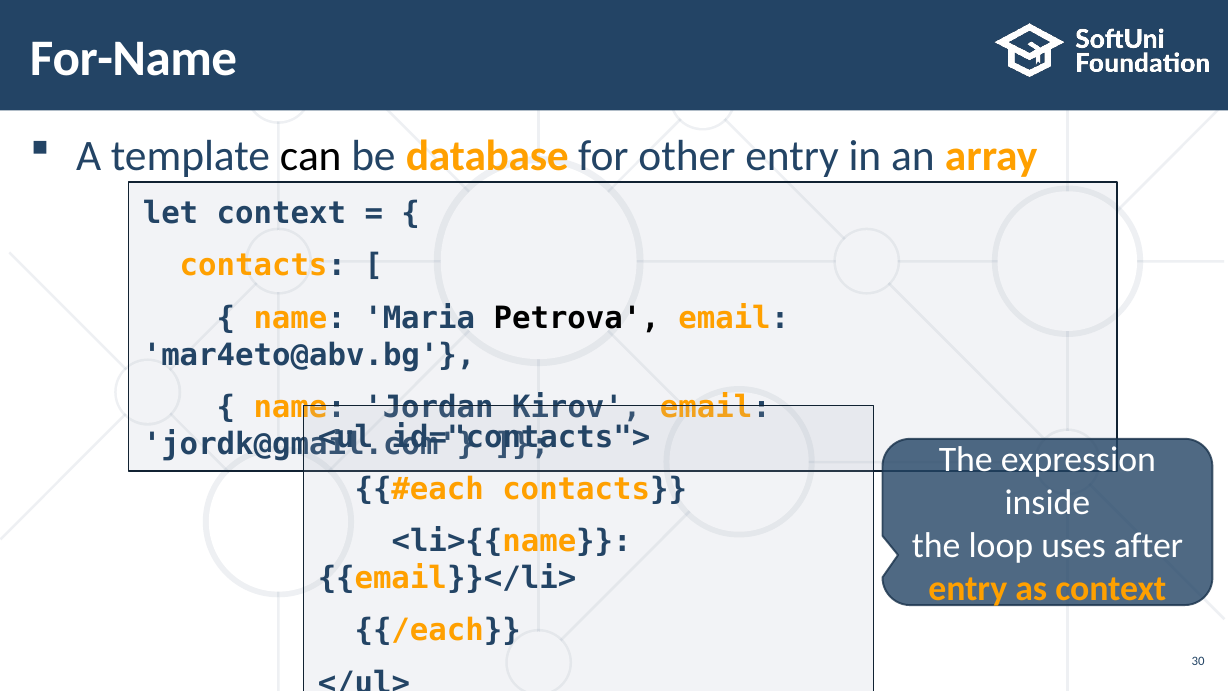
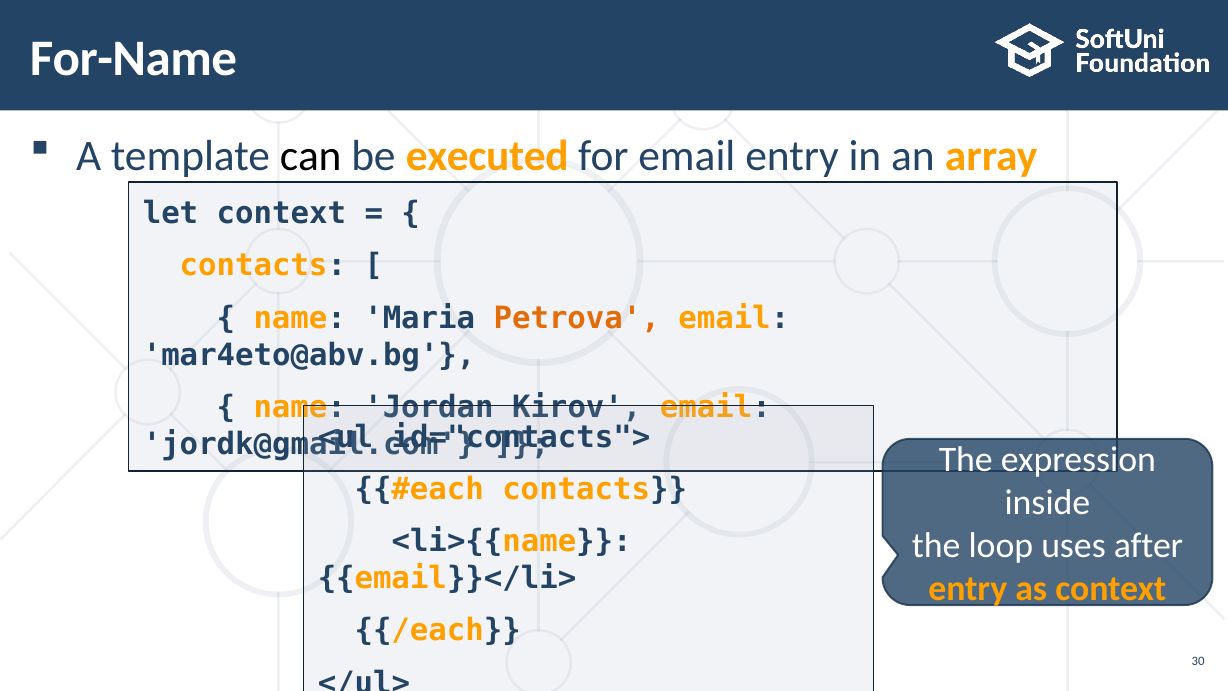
database: database -> executed (487, 156)
for other: other -> email (687, 156)
Petrova colour: black -> orange (577, 318)
